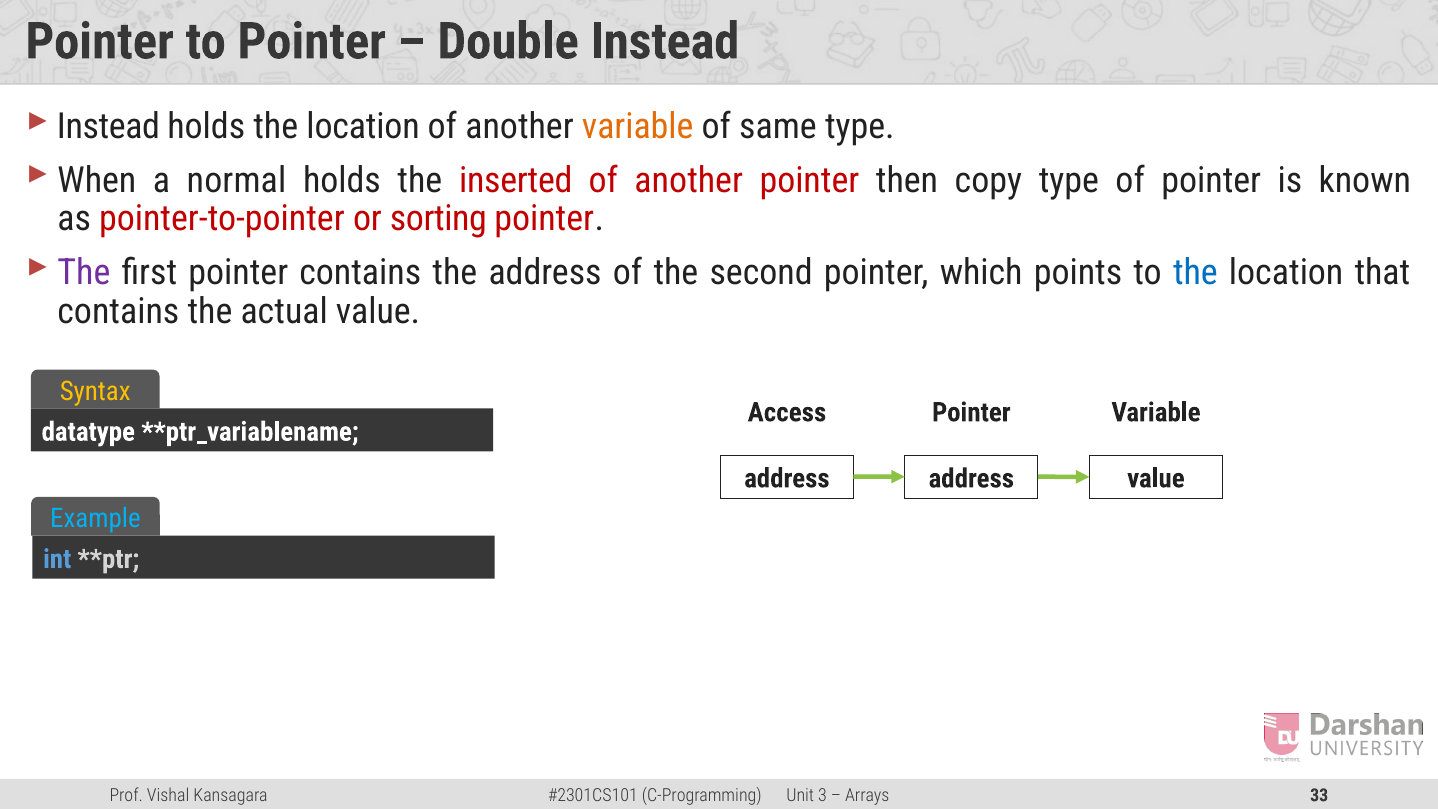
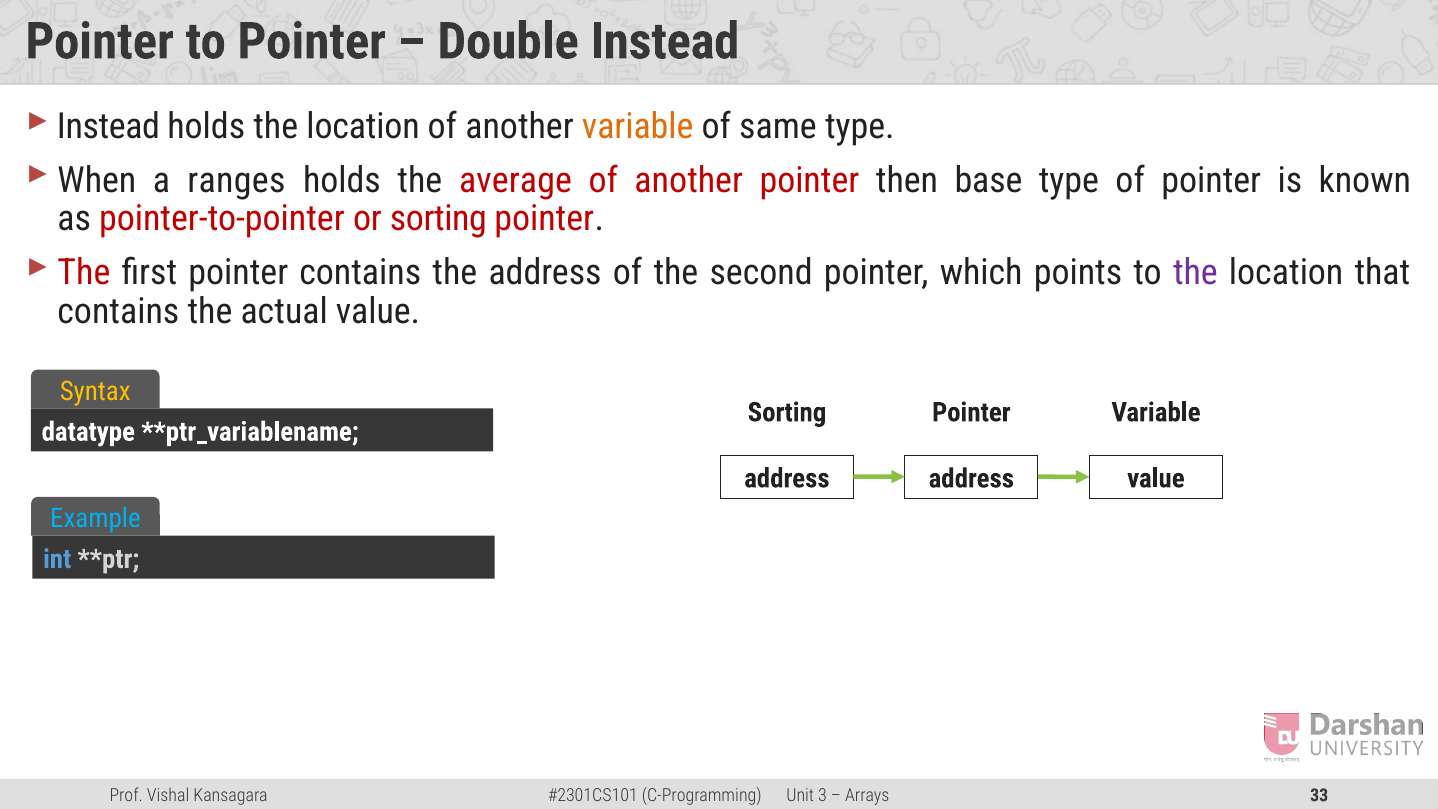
normal: normal -> ranges (236, 180)
inserted: inserted -> average (516, 180)
copy: copy -> base (989, 180)
The colour: purple -> red (84, 273)
the colour: blue -> purple (1195, 273)
Access: Access -> Sorting (787, 412)
